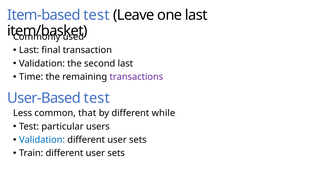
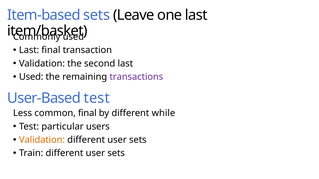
Item-based test: test -> sets (97, 15)
Time: Time -> Used (31, 77)
common that: that -> final (87, 113)
Validation colour: blue -> orange (42, 140)
